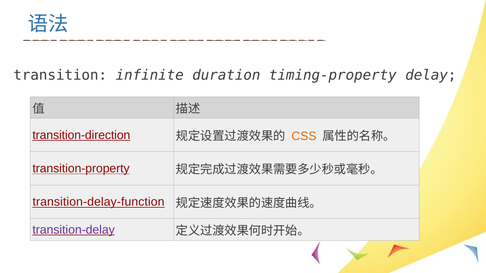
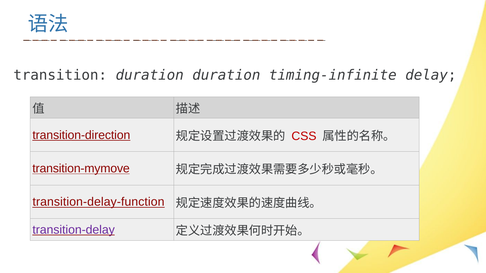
transition infinite: infinite -> duration (150, 75)
timing-property: timing-property -> timing-infinite (333, 75)
CSS colour: orange -> red (304, 136)
transition-property: transition-property -> transition-mymove (81, 169)
